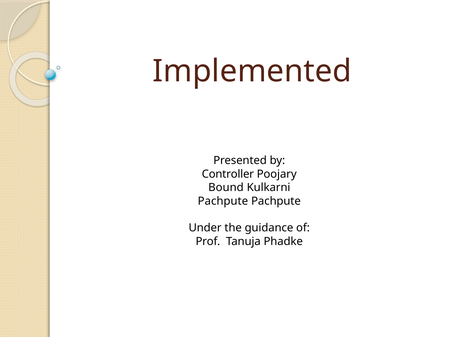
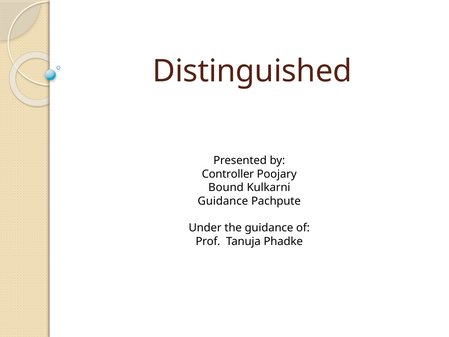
Implemented: Implemented -> Distinguished (252, 71)
Pachpute: Pachpute -> Guidance (223, 201)
